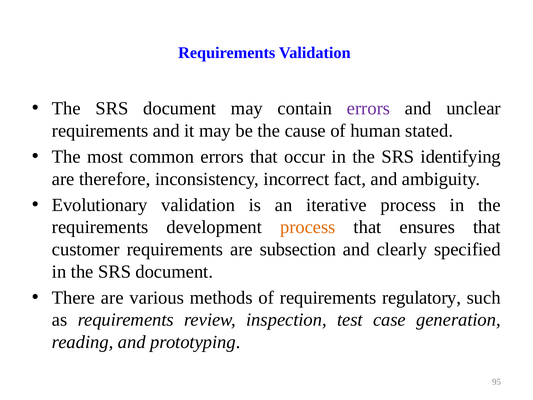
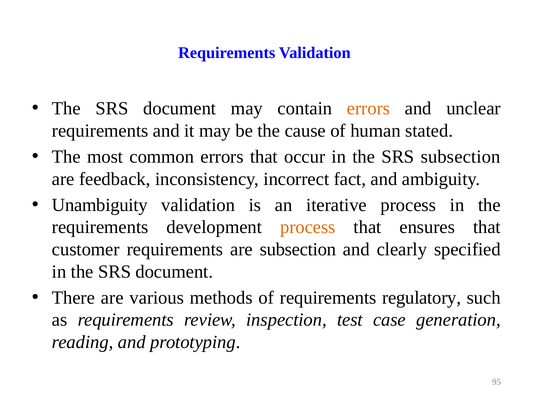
errors colour: purple -> orange (368, 108)
SRS identifying: identifying -> subsection (461, 157)
therefore: therefore -> feedback (115, 179)
Evolutionary: Evolutionary -> Unambiguity (100, 205)
